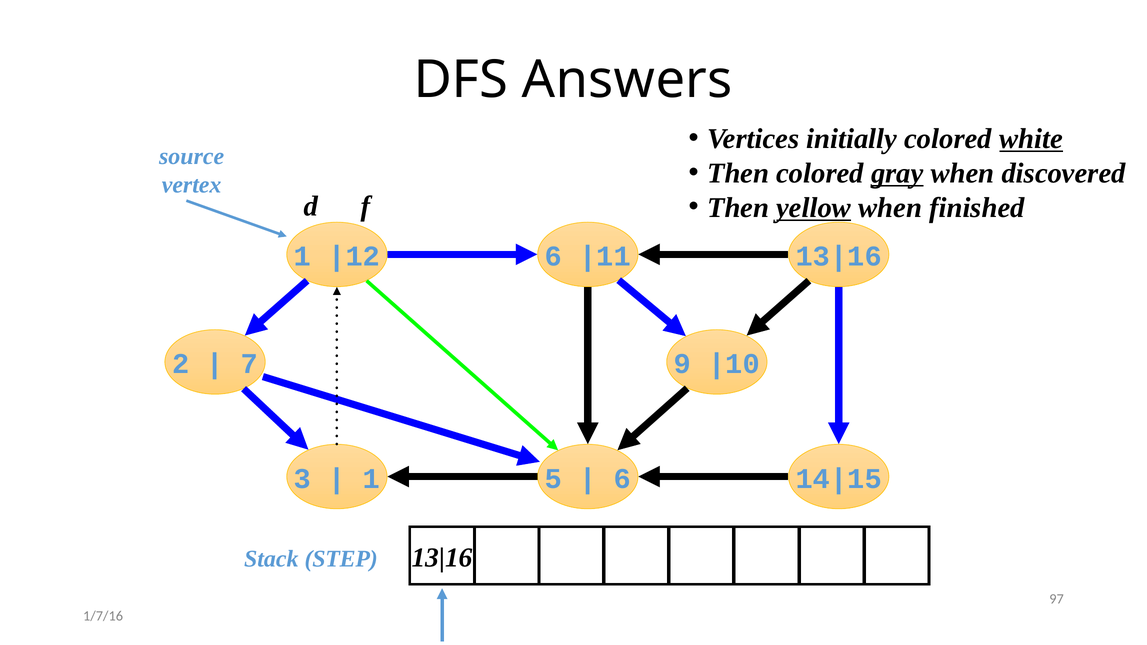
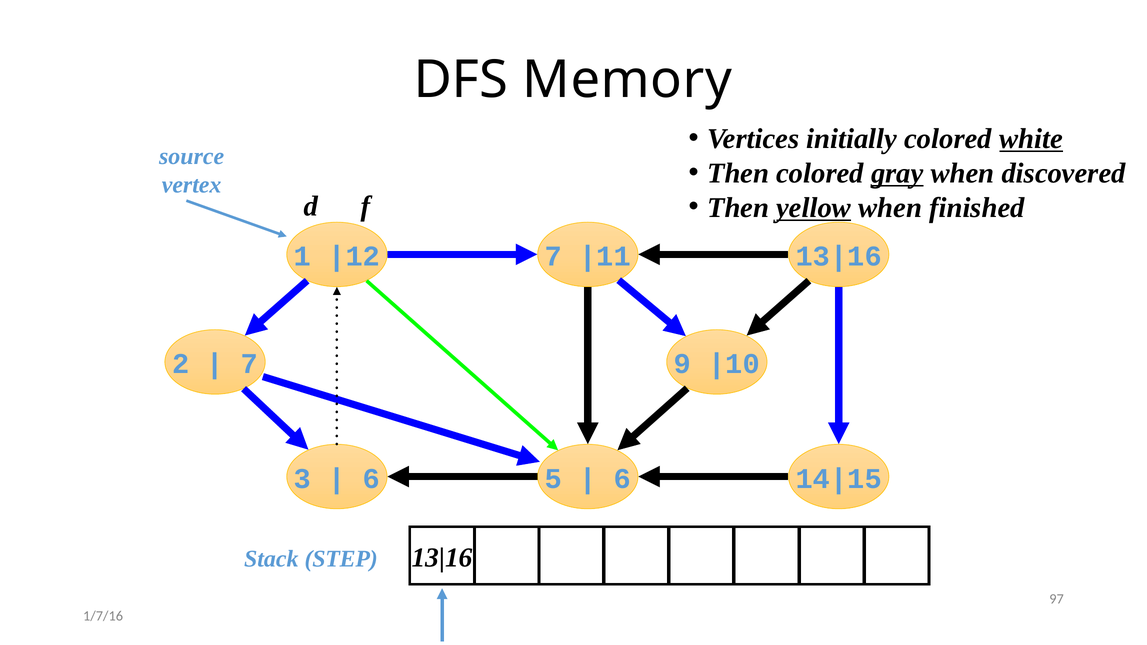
Answers: Answers -> Memory (627, 80)
6: 6 -> 7 (553, 256)
1: 1 -> 6 (371, 479)
